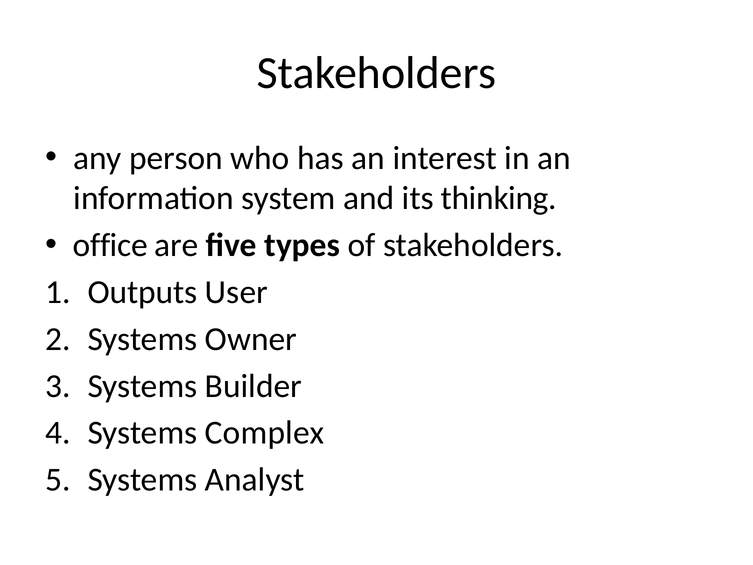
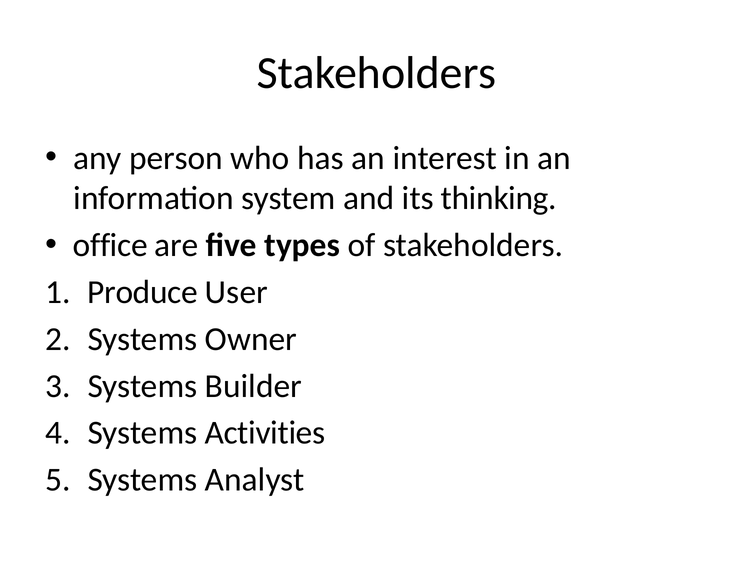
Outputs: Outputs -> Produce (143, 292)
Complex: Complex -> Activities (265, 433)
